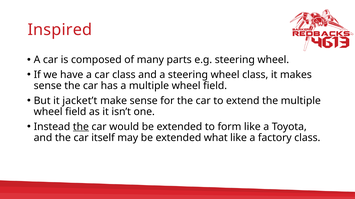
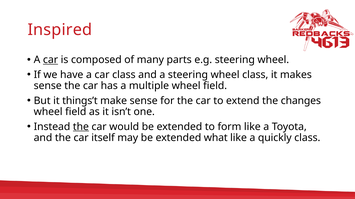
car underline: none -> present (51, 60)
jacket’t: jacket’t -> things’t (80, 101)
the multiple: multiple -> changes (301, 101)
factory: factory -> quickly (275, 138)
